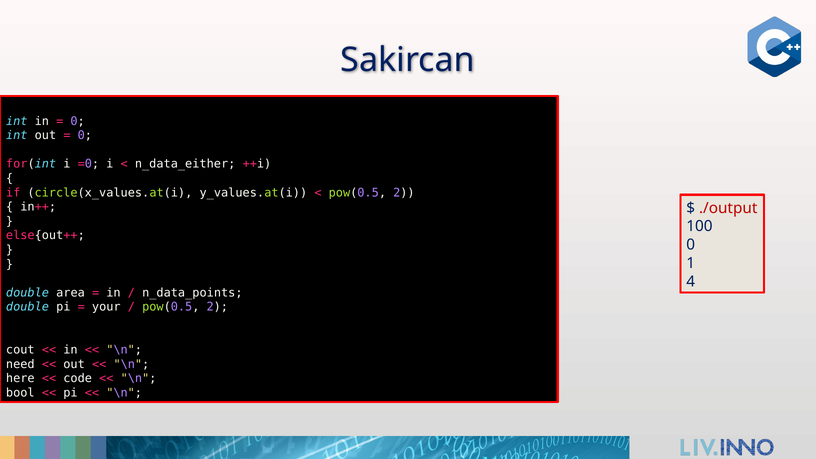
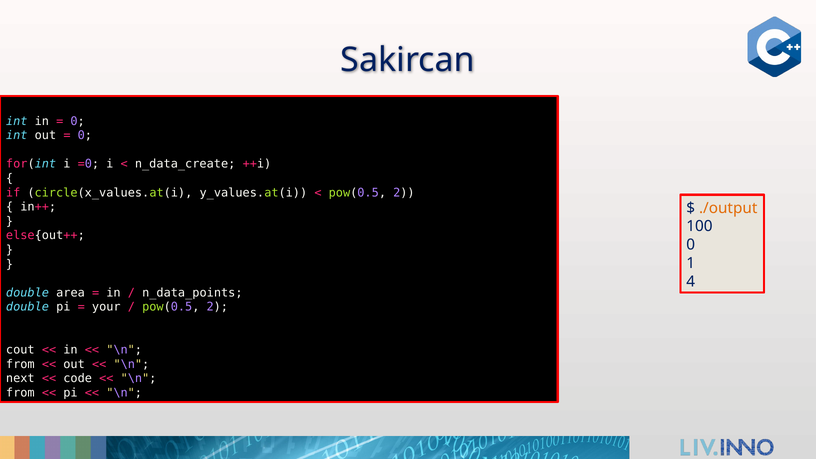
n_data_either: n_data_either -> n_data_create (185, 164)
./output colour: red -> orange (728, 208)
need: need -> from (20, 364)
here: here -> next (20, 378)
bool: bool -> from (20, 393)
